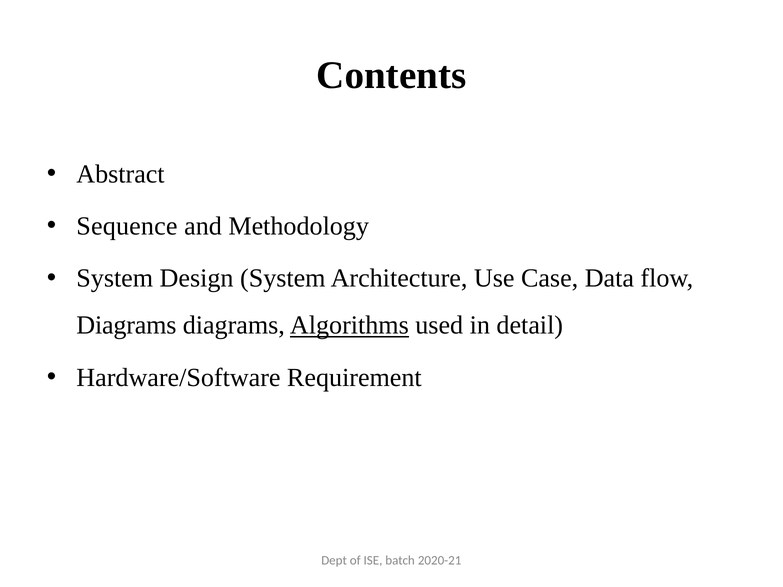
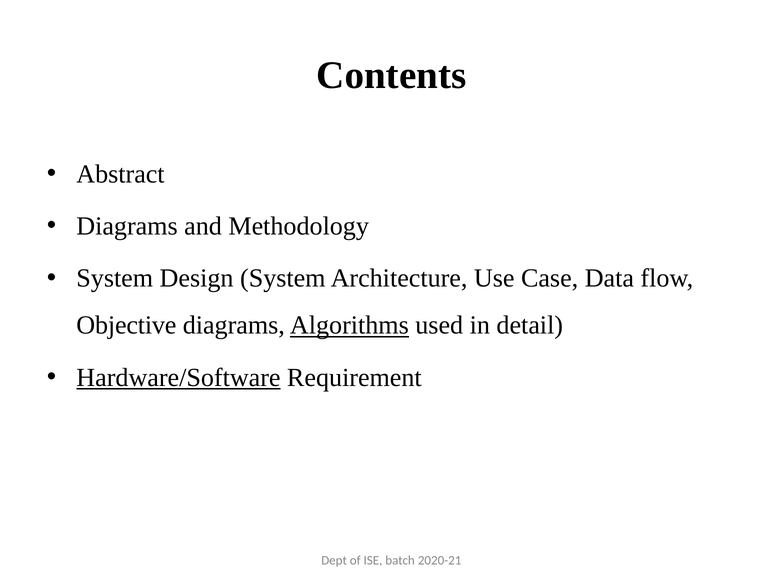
Sequence: Sequence -> Diagrams (127, 226)
Diagrams: Diagrams -> Objective (126, 325)
Hardware/Software underline: none -> present (178, 378)
